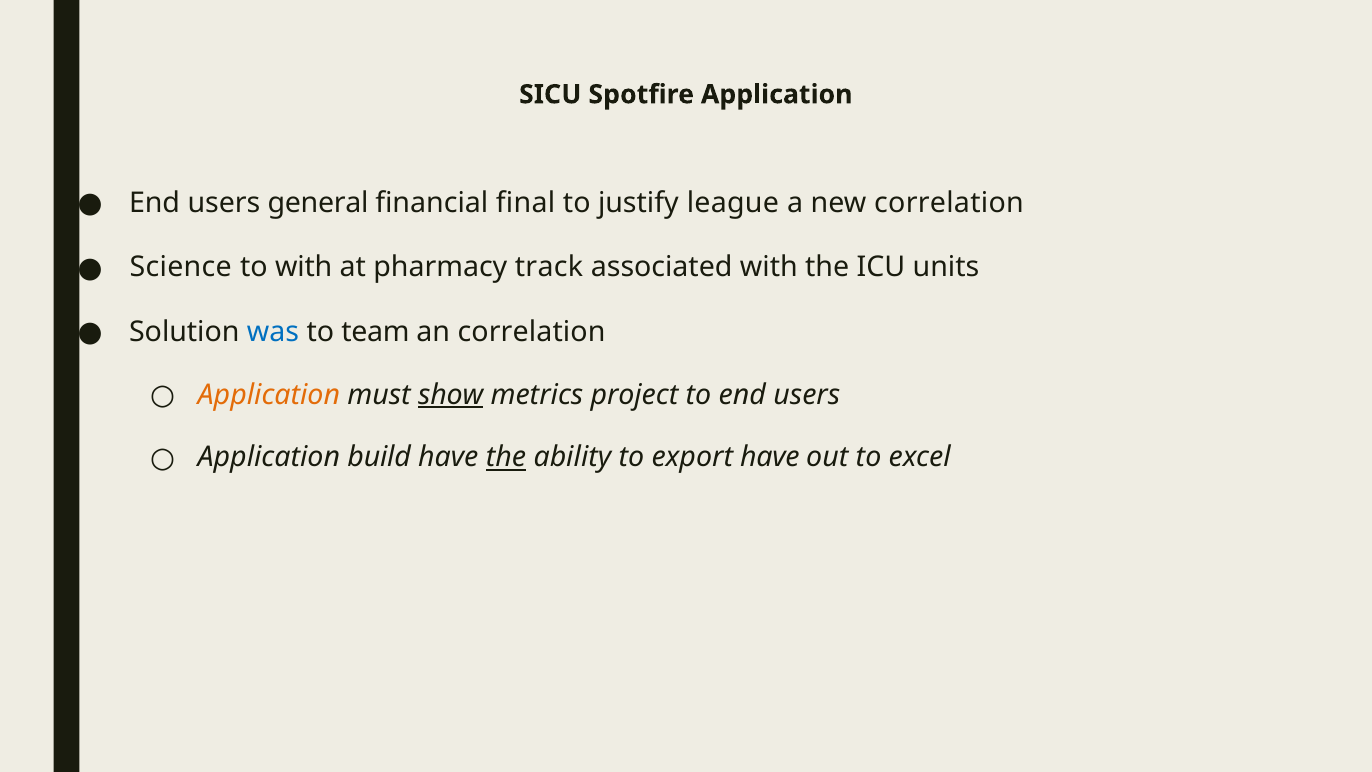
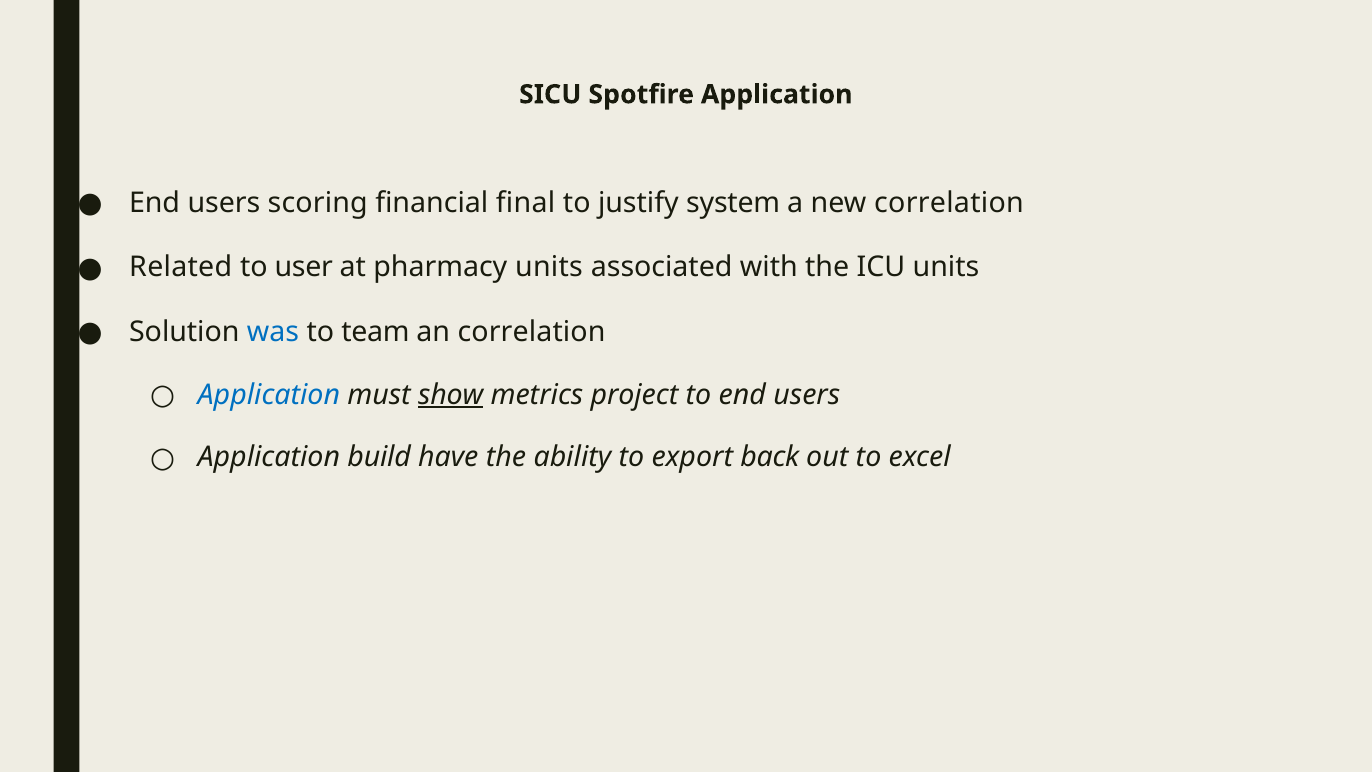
general: general -> scoring (318, 203)
league: league -> system (733, 203)
Science: Science -> Related (181, 267)
to with: with -> user (304, 267)
pharmacy track: track -> units (549, 267)
Application colour: orange -> blue (269, 395)
the underline: present -> none (506, 457)
export have: have -> back (770, 457)
